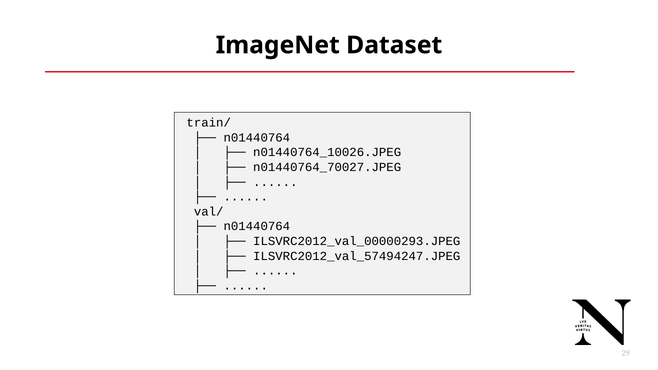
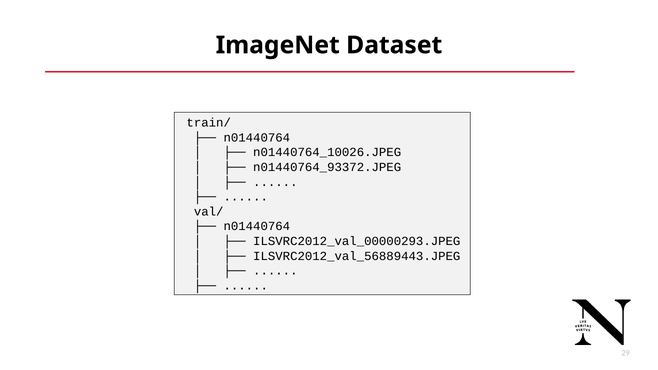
n01440764_70027.JPEG: n01440764_70027.JPEG -> n01440764_93372.JPEG (327, 167)
ILSVRC2012_val_57494247.JPEG: ILSVRC2012_val_57494247.JPEG -> ILSVRC2012_val_56889443.JPEG (357, 256)
